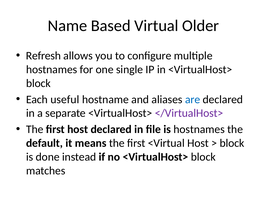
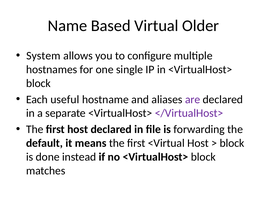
Refresh: Refresh -> System (43, 56)
are colour: blue -> purple (193, 100)
is hostnames: hostnames -> forwarding (199, 130)
